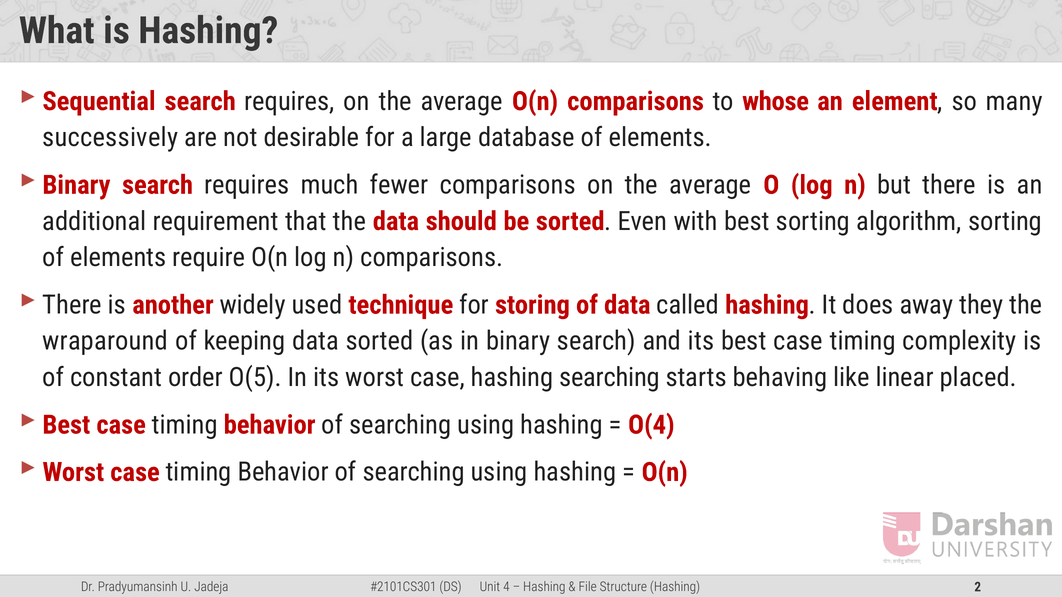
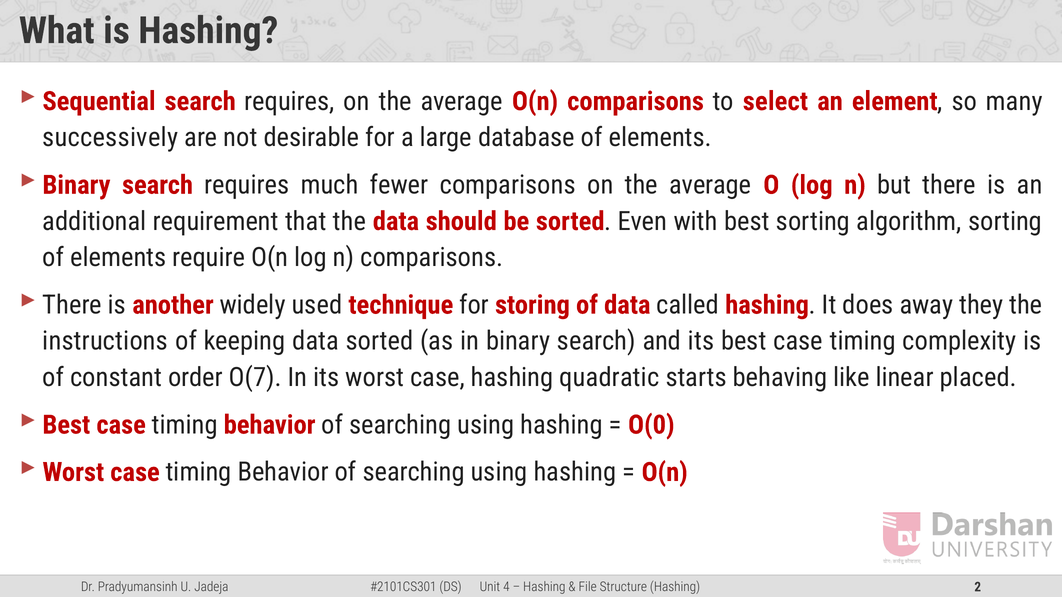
whose: whose -> select (775, 101)
wraparound: wraparound -> instructions (105, 341)
O(5: O(5 -> O(7 (255, 378)
hashing searching: searching -> quadratic (609, 378)
O(4: O(4 -> O(0 (651, 425)
